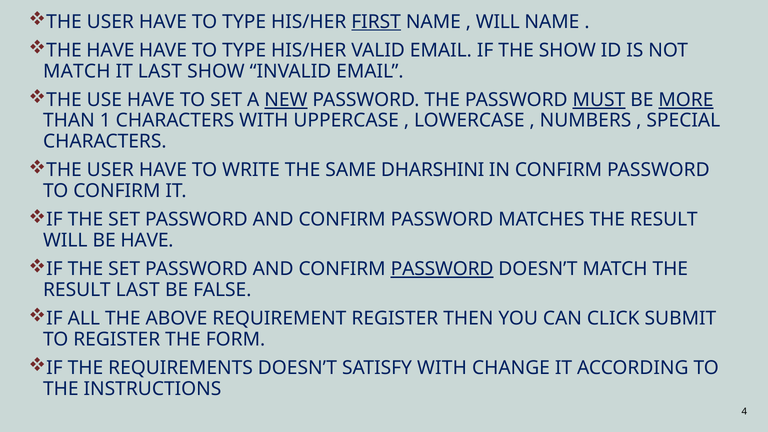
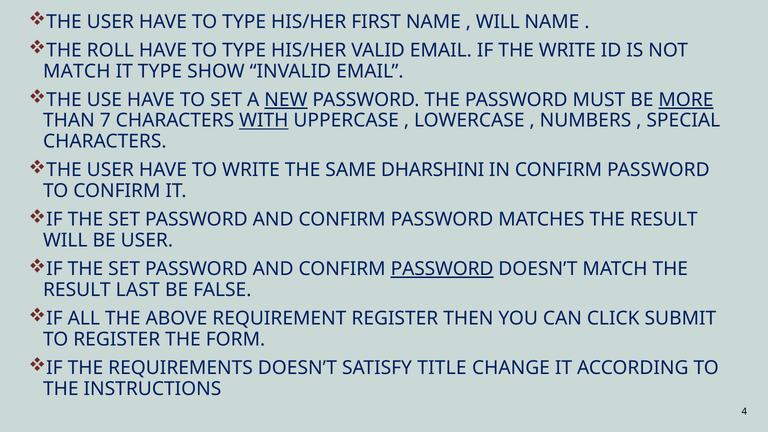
FIRST underline: present -> none (376, 22)
THE HAVE: HAVE -> ROLL (110, 50)
THE SHOW: SHOW -> WRITE (567, 50)
IT LAST: LAST -> TYPE (160, 71)
MUST underline: present -> none (599, 100)
1: 1 -> 7 (105, 121)
WITH underline: none -> present (264, 121)
BE HAVE: HAVE -> USER (147, 240)
SATISFY WITH: WITH -> TITLE (442, 368)
